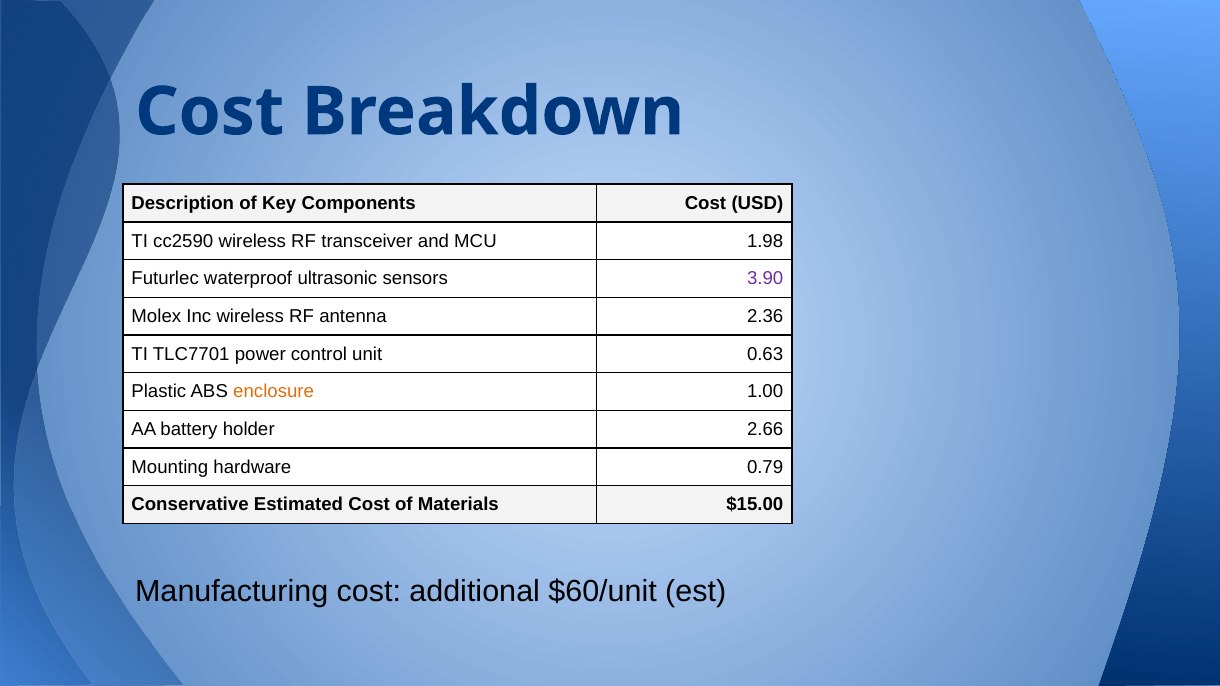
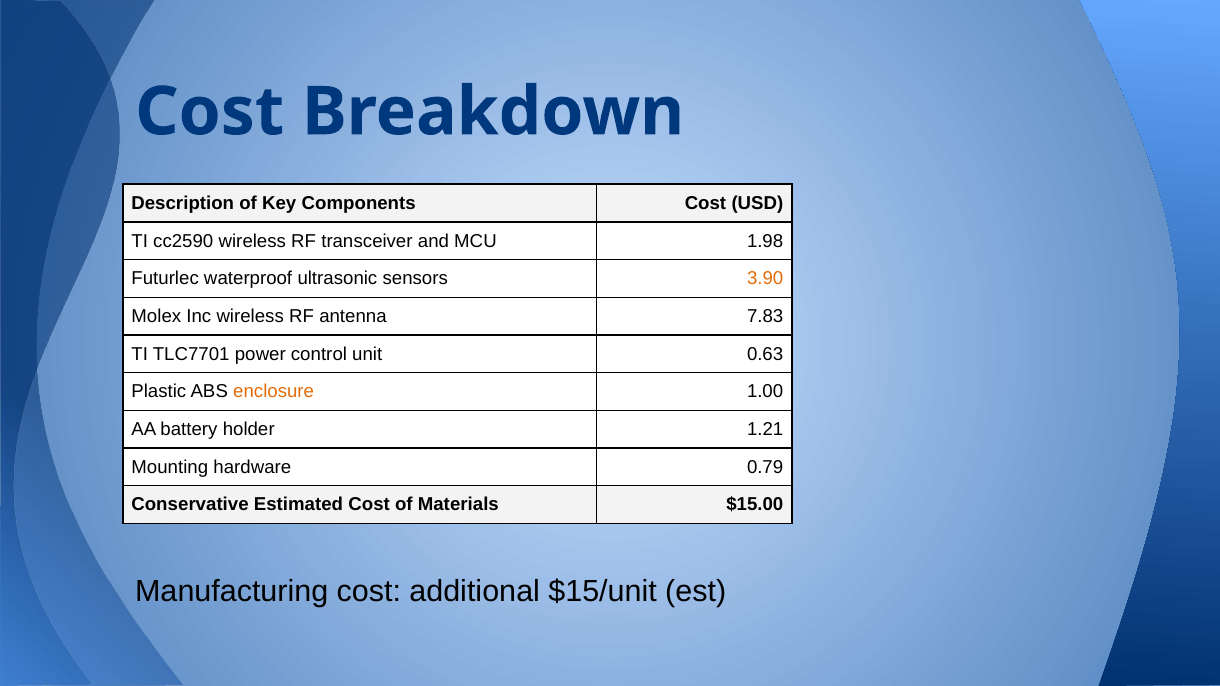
3.90 colour: purple -> orange (765, 279)
2.36: 2.36 -> 7.83 (765, 317)
2.66: 2.66 -> 1.21 (765, 430)
$60/unit: $60/unit -> $15/unit (603, 592)
